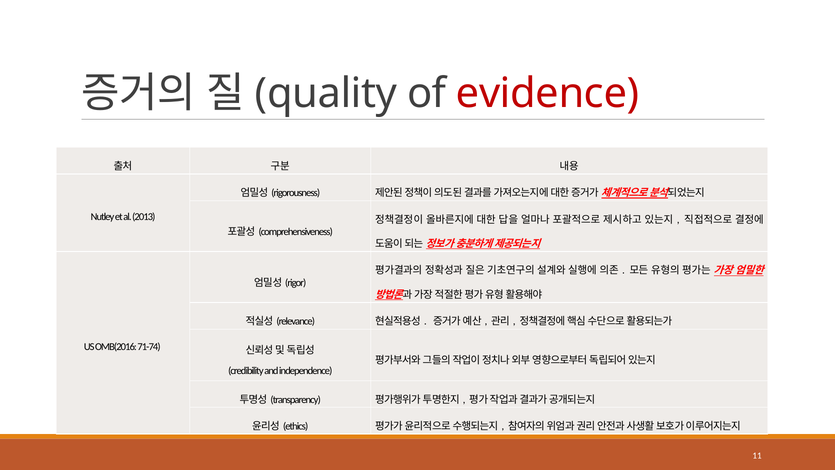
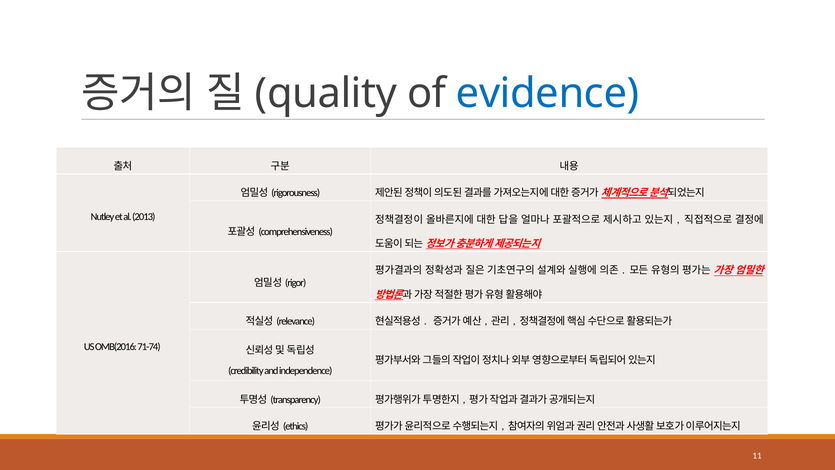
evidence colour: red -> blue (548, 94)
